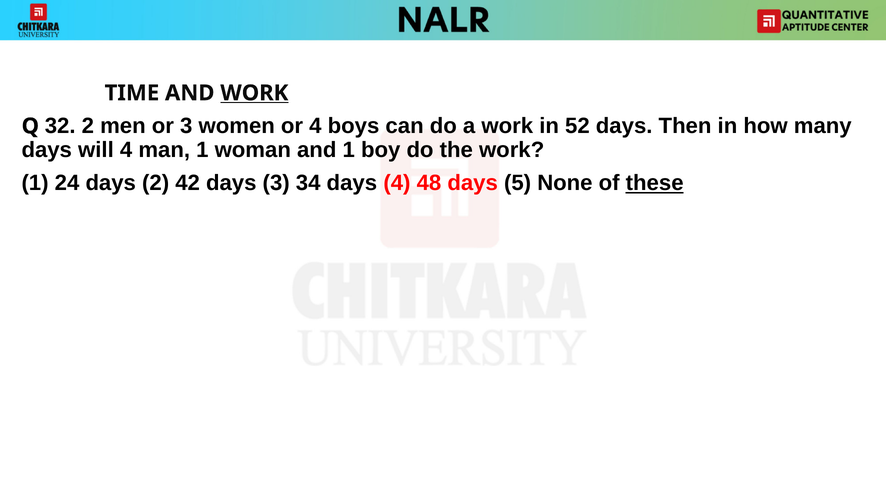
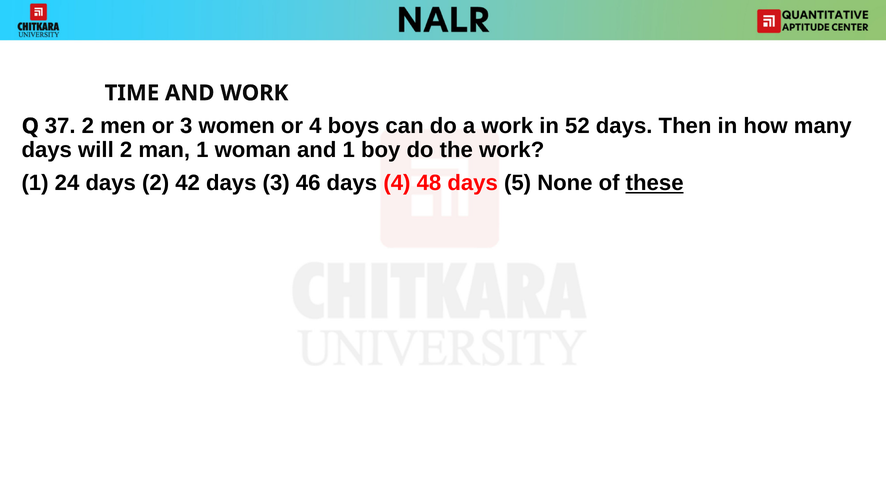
WORK underline: present -> none (254, 93)
32: 32 -> 37 (60, 126)
will 4: 4 -> 2 (126, 150)
34: 34 -> 46 (308, 183)
